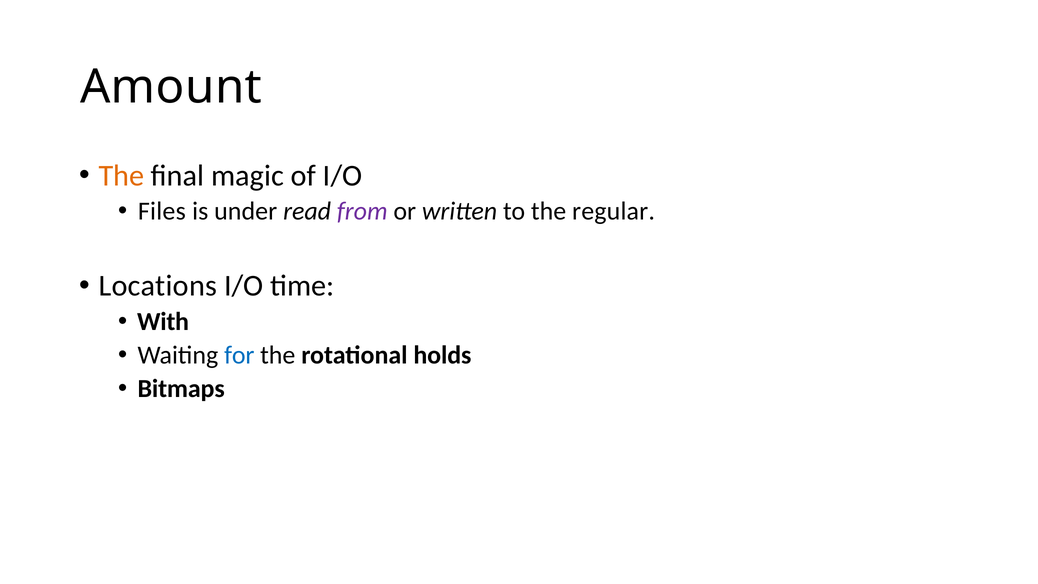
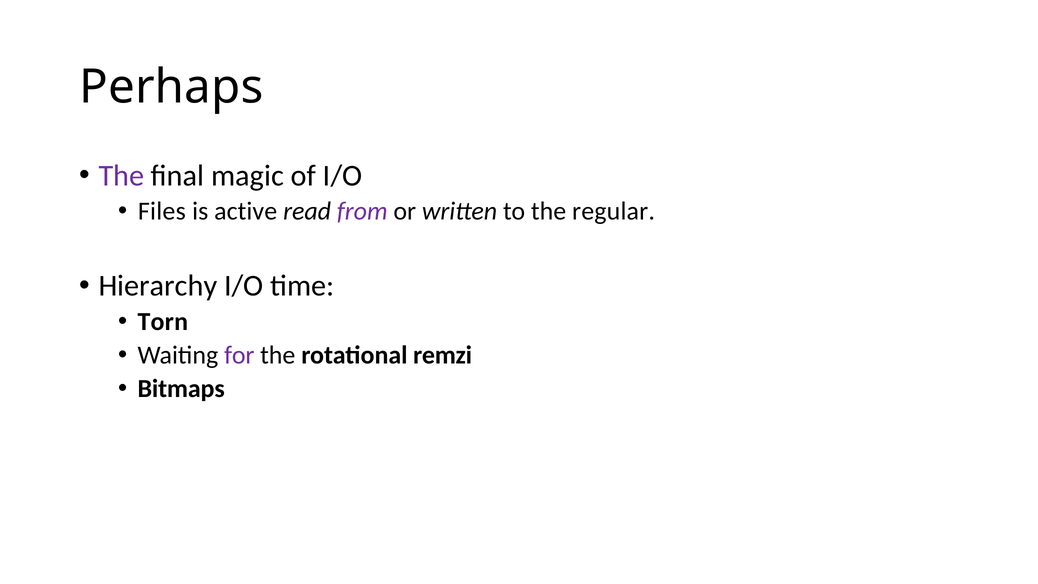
Amount: Amount -> Perhaps (171, 87)
The colour: orange -> purple (121, 175)
under: under -> active (246, 211)
Locations: Locations -> Hierarchy (158, 286)
With: With -> Torn (163, 322)
for colour: blue -> purple (239, 355)
holds: holds -> remzi (443, 355)
